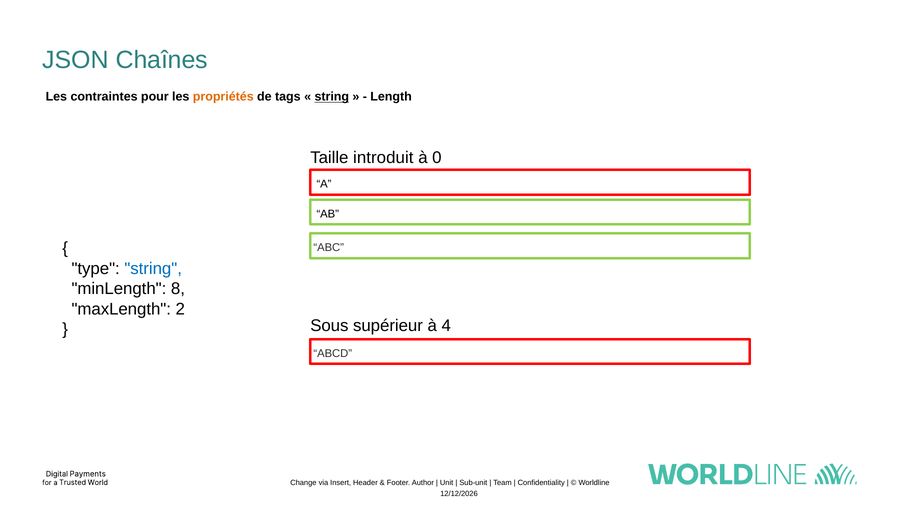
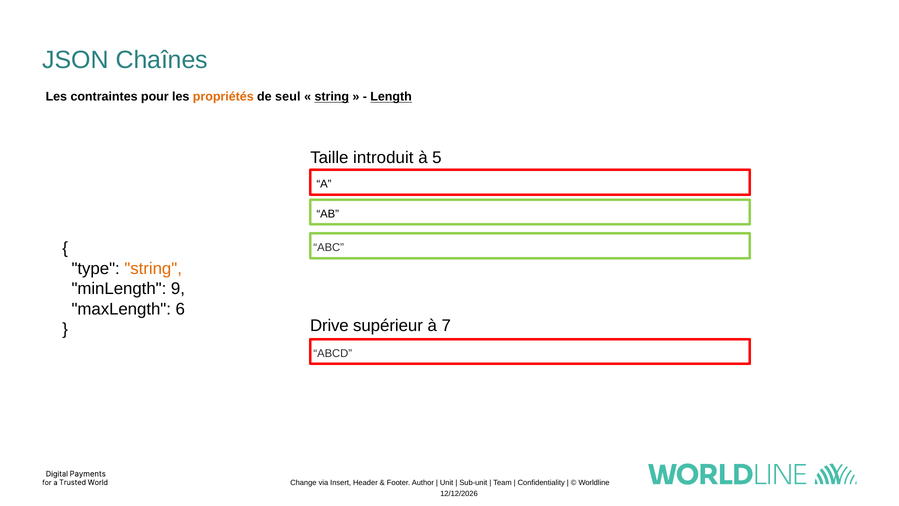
tags: tags -> seul (288, 97)
Length underline: none -> present (391, 97)
0: 0 -> 5 (437, 157)
string colour: blue -> orange (153, 268)
8: 8 -> 9 (178, 289)
2: 2 -> 6 (180, 309)
Sous: Sous -> Drive (329, 325)
4: 4 -> 7 (446, 325)
